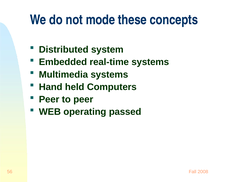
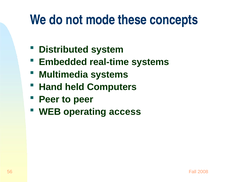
passed: passed -> access (125, 112)
